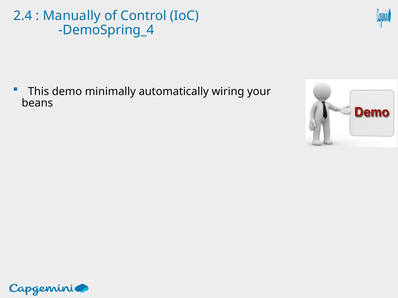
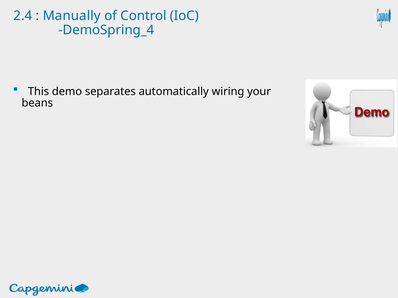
minimally: minimally -> separates (110, 92)
